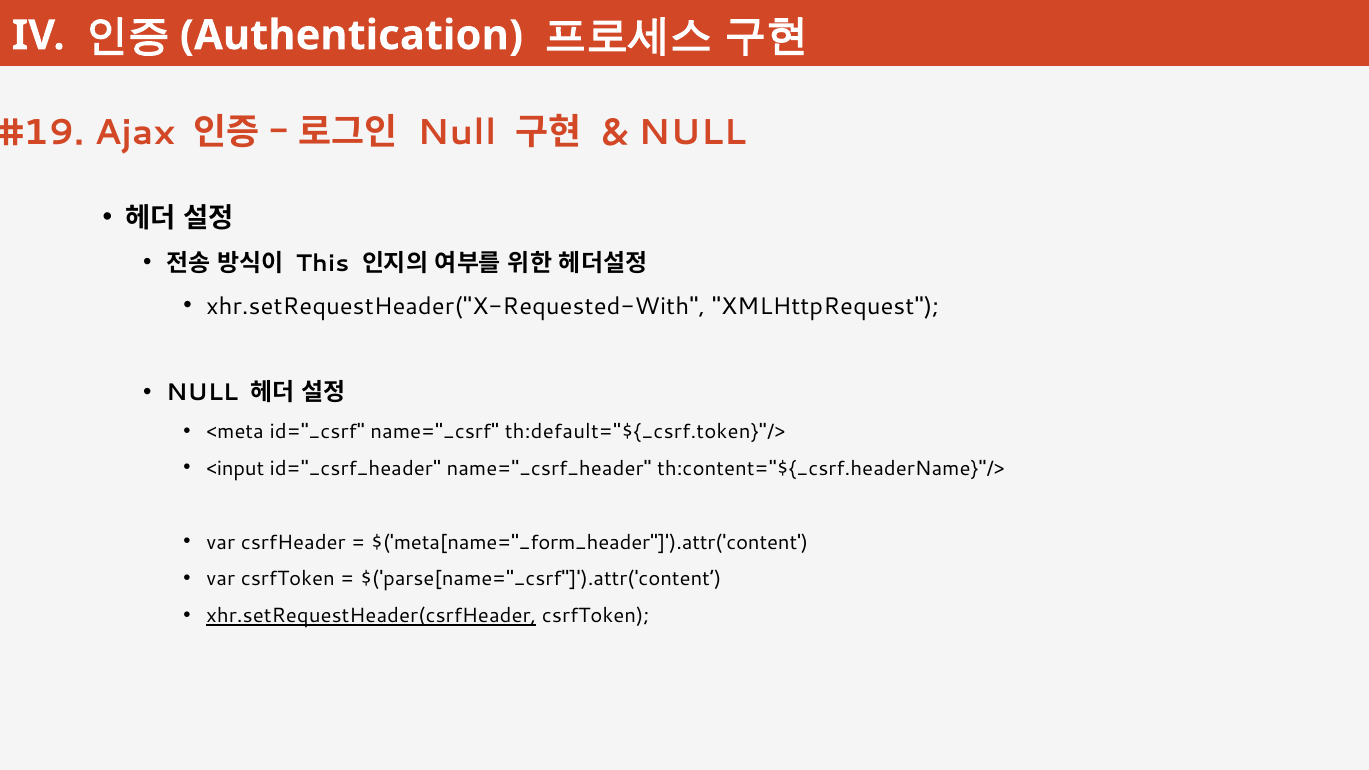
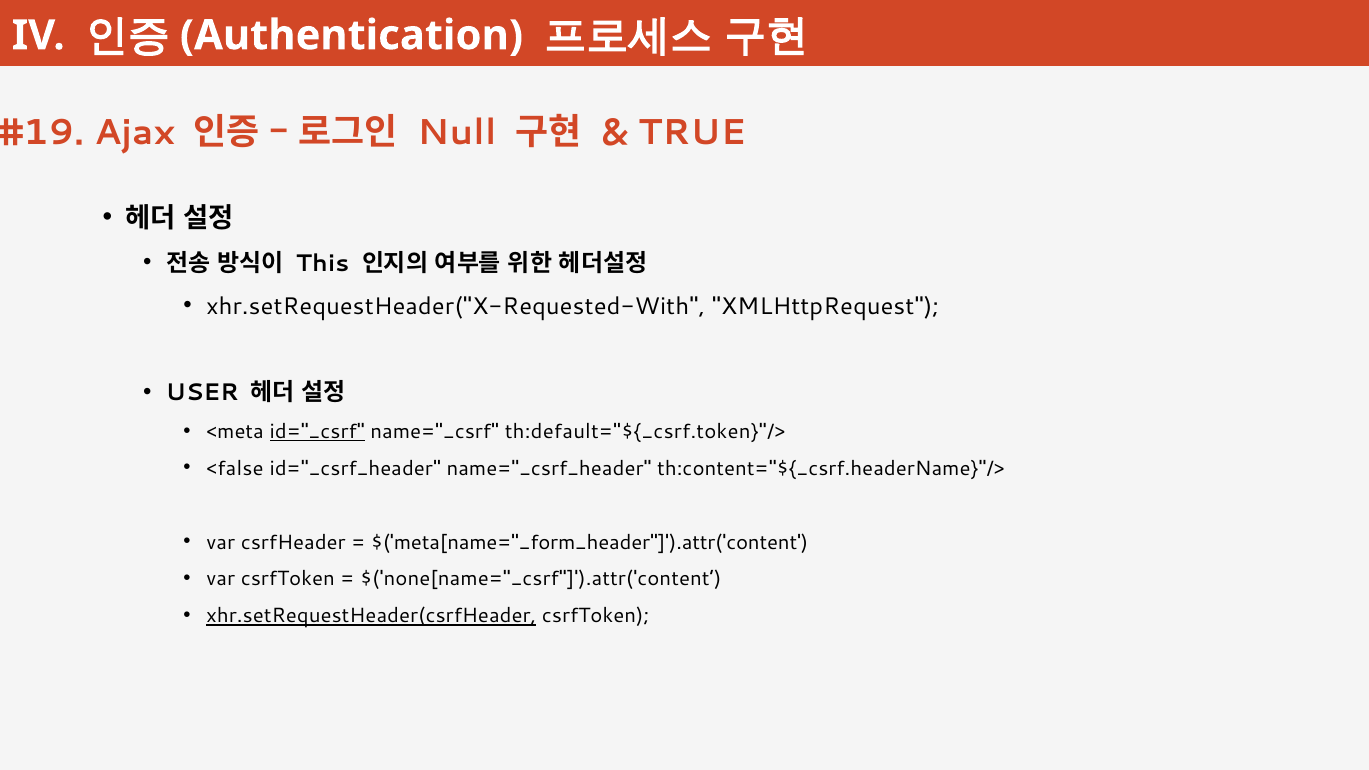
NULL: NULL -> TRUE (692, 133)
NULL: NULL -> USER (202, 393)
id="_csrf underline: none -> present (317, 431)
<input: <input -> <false (235, 468)
$('parse[name="_csrf"]').attr('content: $('parse[name="_csrf"]').attr('content -> $('none[name="_csrf"]').attr('content (541, 579)
